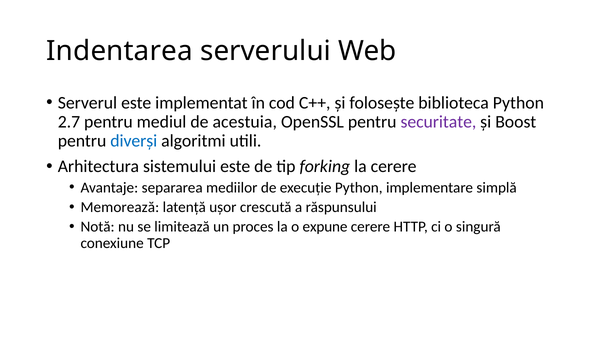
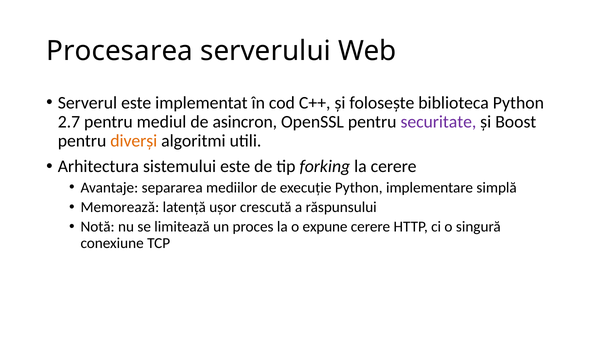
Indentarea: Indentarea -> Procesarea (120, 51)
acestuia: acestuia -> asincron (245, 122)
diverși colour: blue -> orange (134, 141)
